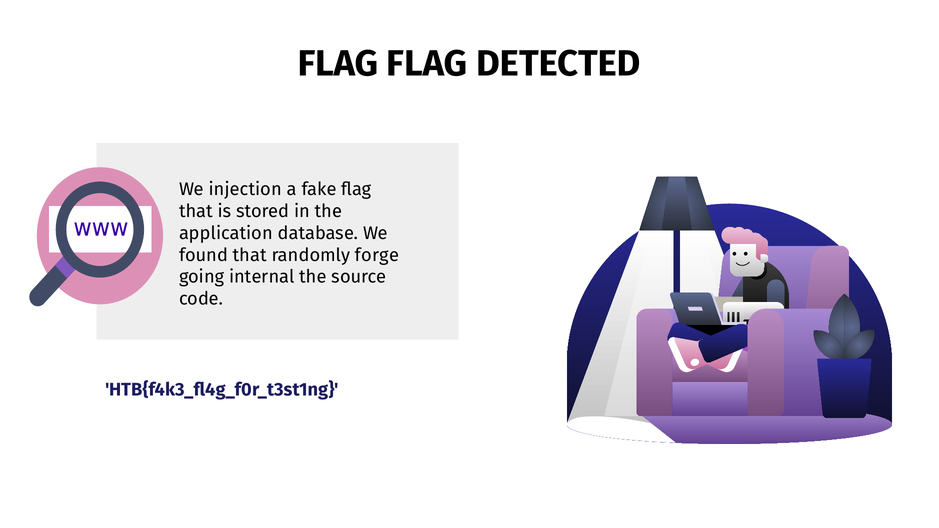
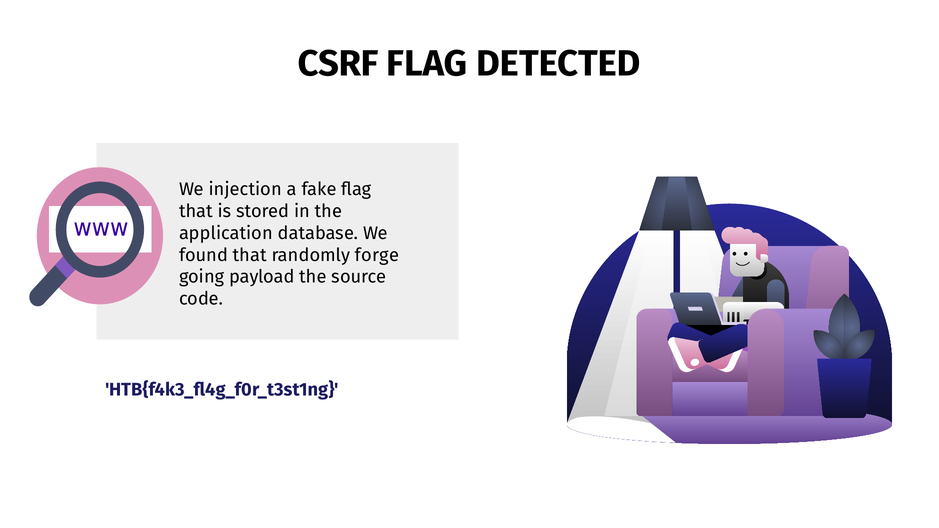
FLAG: FLAG -> CSRF (338, 64)
internal: internal -> payload (262, 277)
